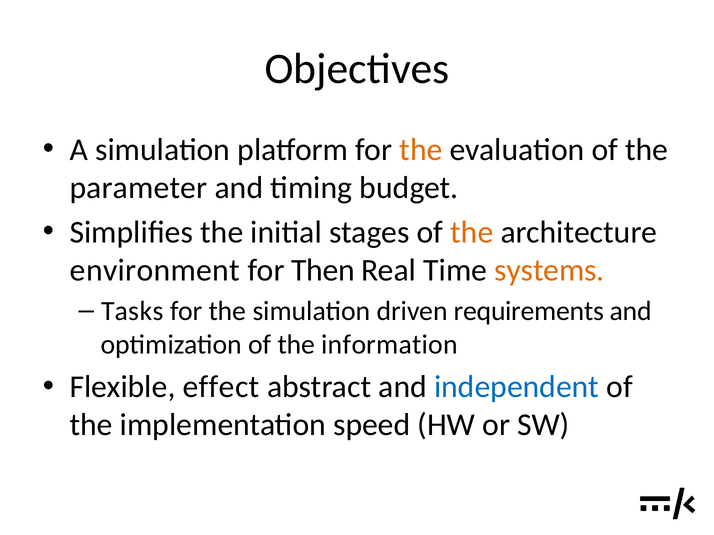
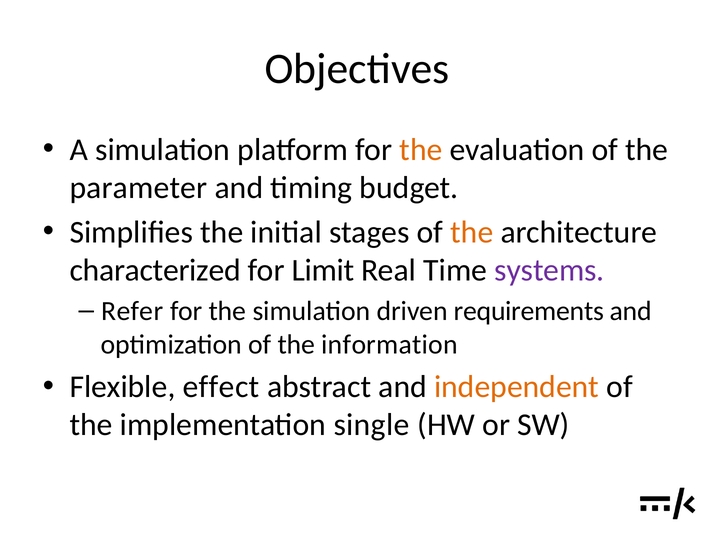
environment: environment -> characterized (155, 271)
Then: Then -> Limit (323, 271)
systems colour: orange -> purple (549, 271)
Tasks: Tasks -> Refer (132, 311)
independent colour: blue -> orange (517, 387)
speed: speed -> single (372, 425)
